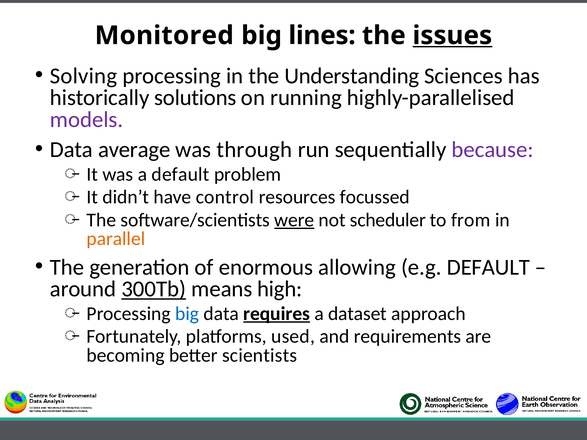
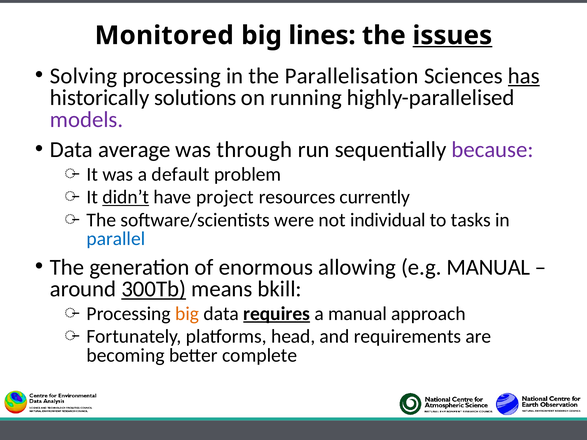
Understanding: Understanding -> Parallelisation (352, 76)
has underline: none -> present (524, 76)
didn’t underline: none -> present (126, 197)
control: control -> project (225, 197)
focussed: focussed -> currently (375, 197)
were underline: present -> none (294, 220)
scheduler: scheduler -> individual (388, 220)
from: from -> tasks (471, 220)
parallel colour: orange -> blue (116, 239)
e.g DEFAULT: DEFAULT -> MANUAL (488, 267)
high: high -> bkill (280, 289)
big colour: blue -> orange (187, 314)
a dataset: dataset -> manual (357, 314)
used: used -> head (293, 337)
scientists: scientists -> complete (260, 355)
